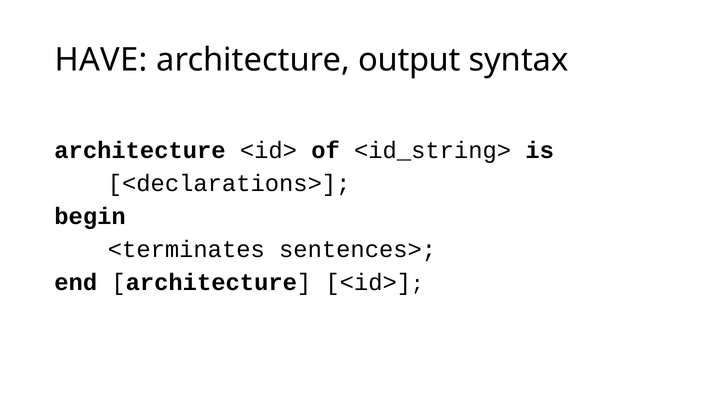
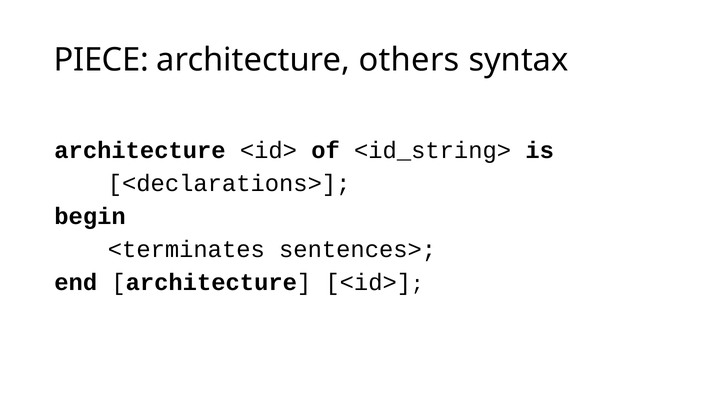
HAVE: HAVE -> PIECE (101, 60)
output: output -> others (409, 60)
